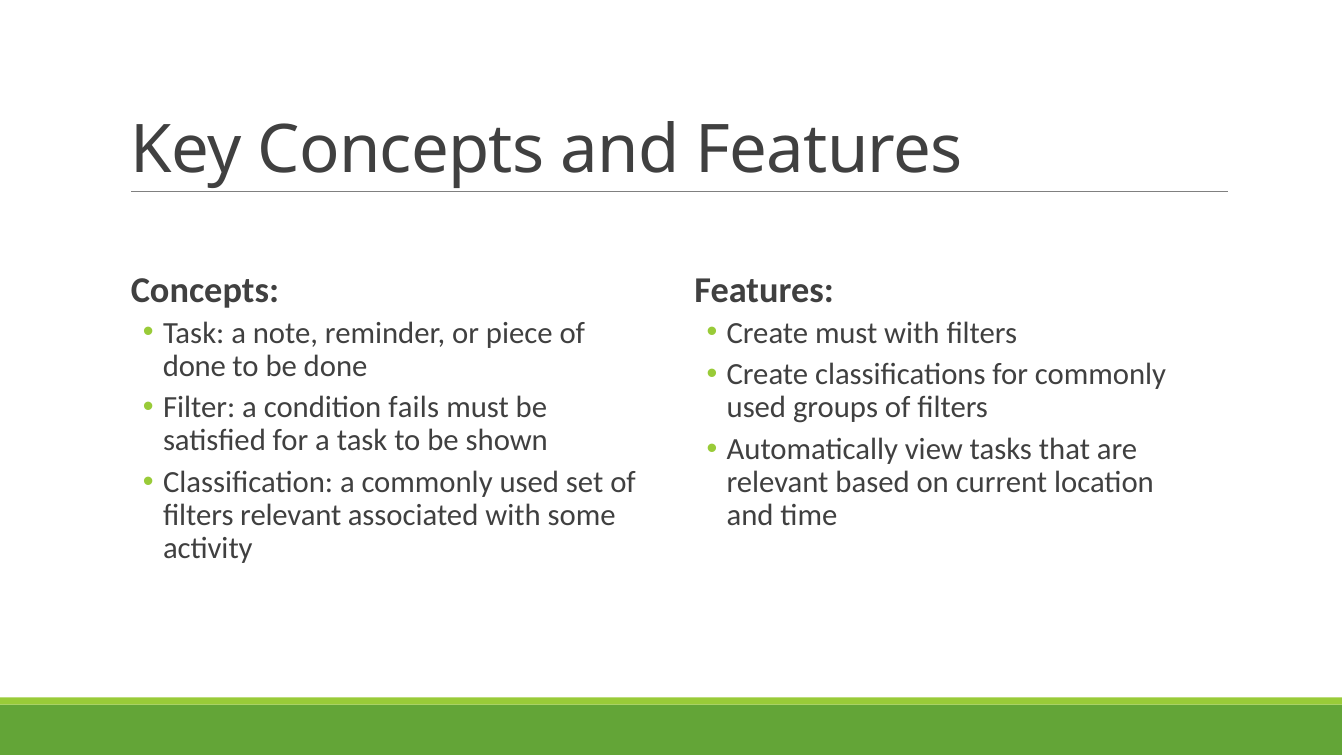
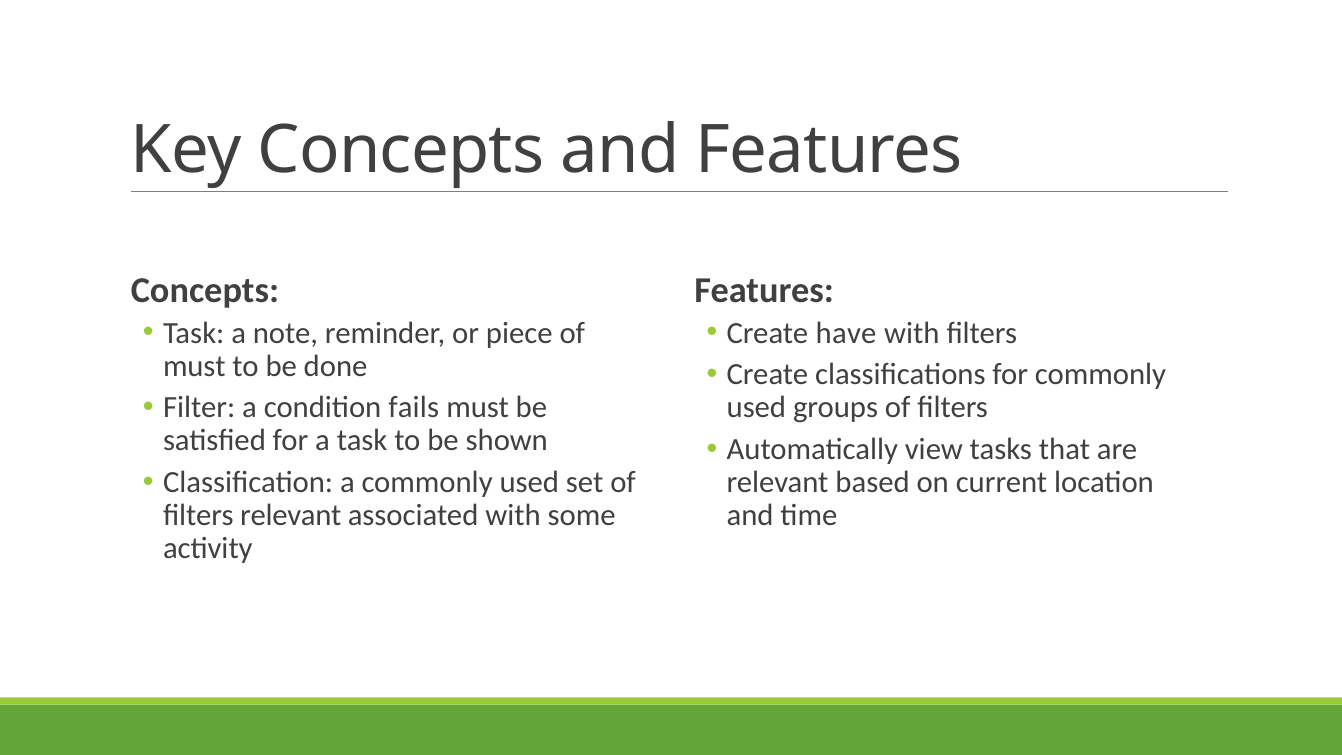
Create must: must -> have (846, 333)
done: done -> must (194, 366)
